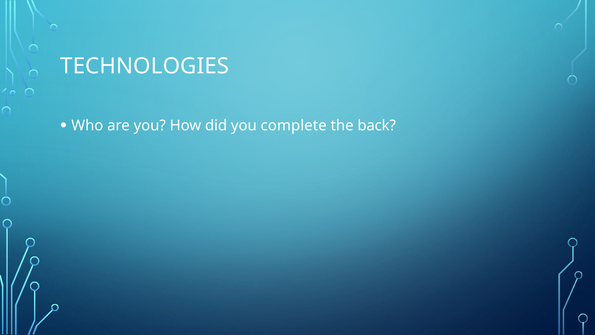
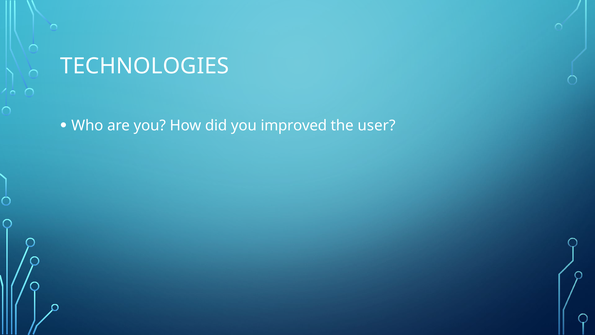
complete: complete -> improved (294, 126)
back: back -> user (377, 126)
